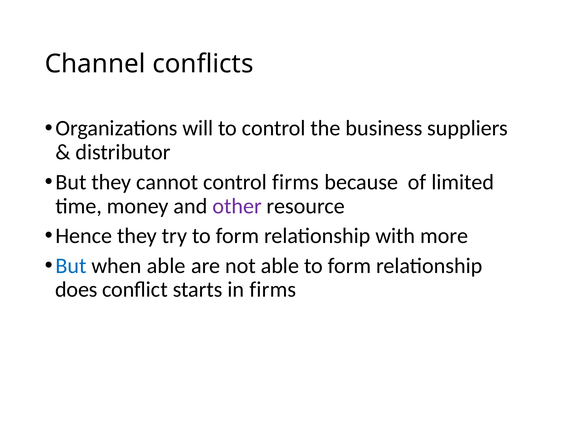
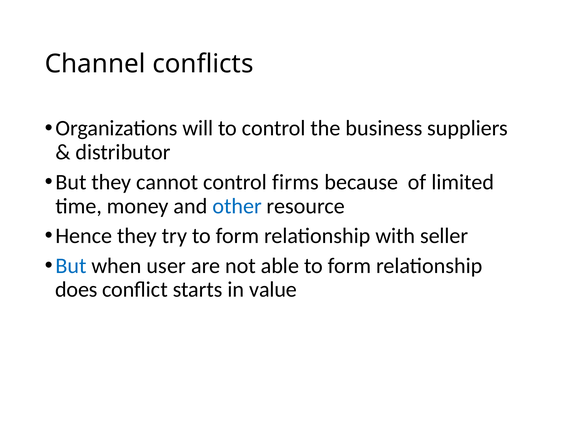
other colour: purple -> blue (237, 206)
more: more -> seller (444, 236)
when able: able -> user (166, 266)
in firms: firms -> value (273, 289)
